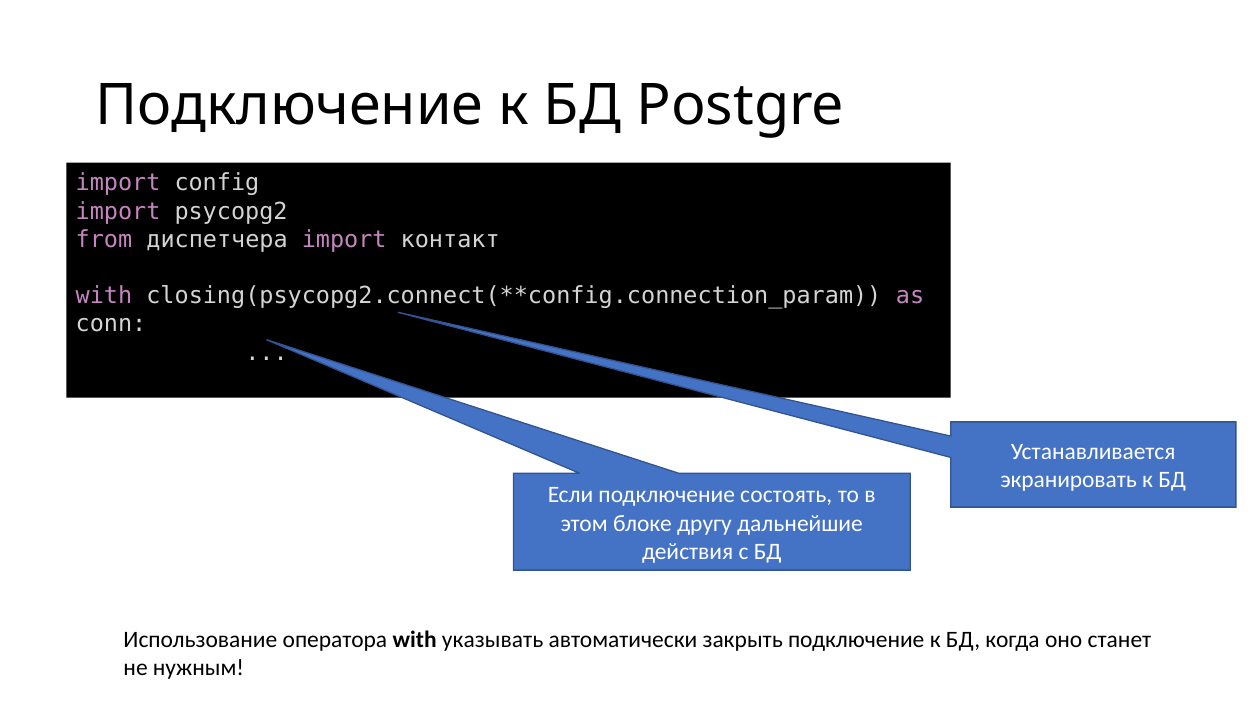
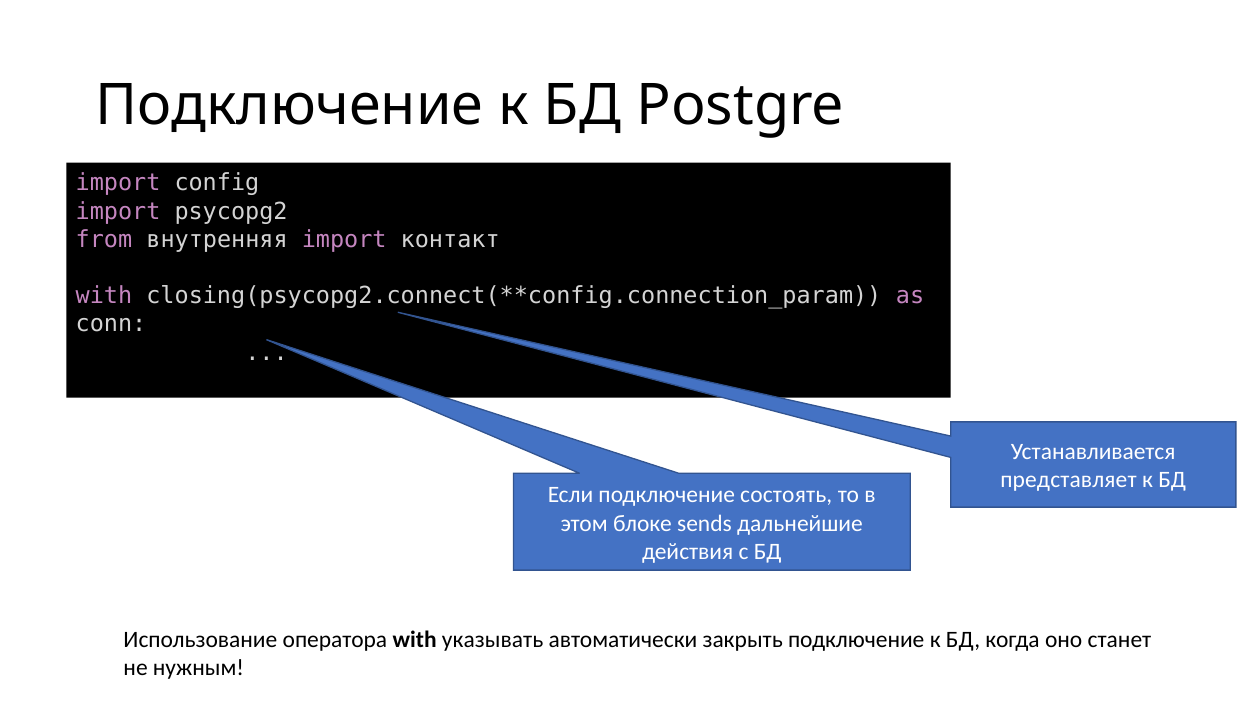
диспетчера: диспетчера -> внутренняя (217, 239)
экранировать: экранировать -> представляет (1068, 480)
другу: другу -> sends (704, 523)
